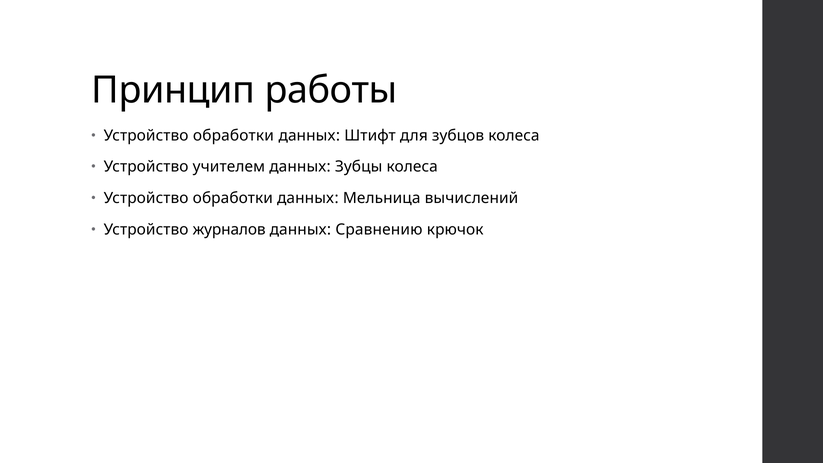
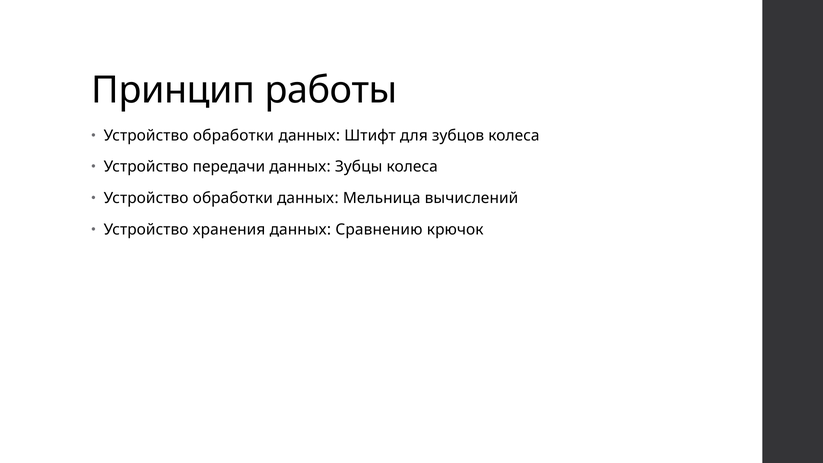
учителем: учителем -> передачи (229, 167)
журналов: журналов -> хранения (229, 229)
